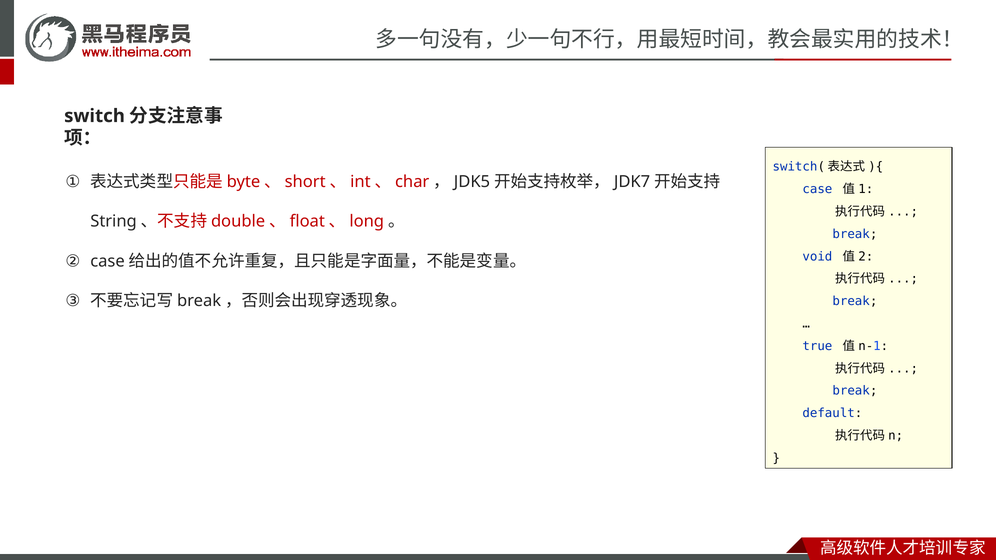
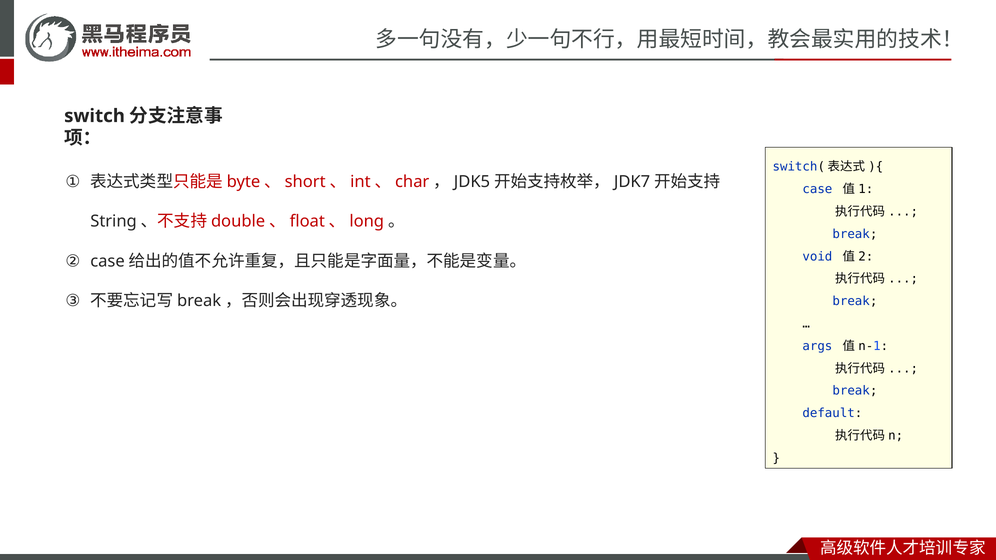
true: true -> args (817, 346)
